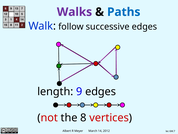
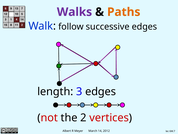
Paths colour: blue -> orange (124, 12)
9: 9 -> 3 (79, 91)
8: 8 -> 2 (83, 117)
